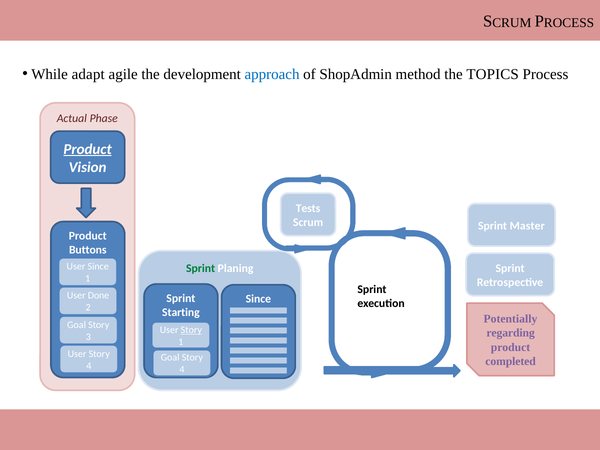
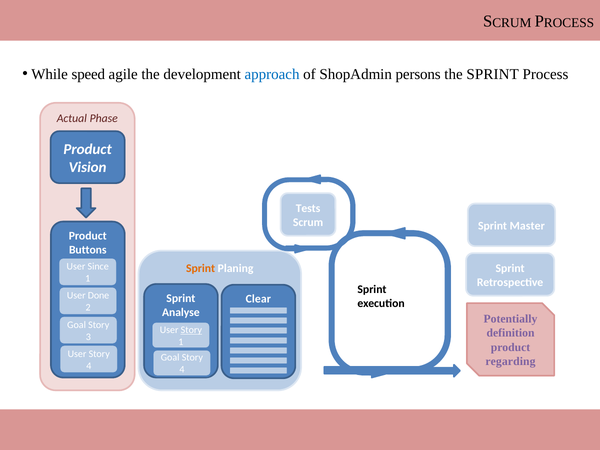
adapt: adapt -> speed (88, 74)
method: method -> persons (418, 74)
the TOPICS: TOPICS -> SPRINT (493, 74)
Product underline: present -> none (88, 149)
Sprint colour: green -> orange (201, 268)
Since: Since -> Clear (258, 299)
Starting: Starting -> Analyse (181, 312)
regarding: regarding -> definition (511, 333)
completed: completed -> regarding (510, 361)
